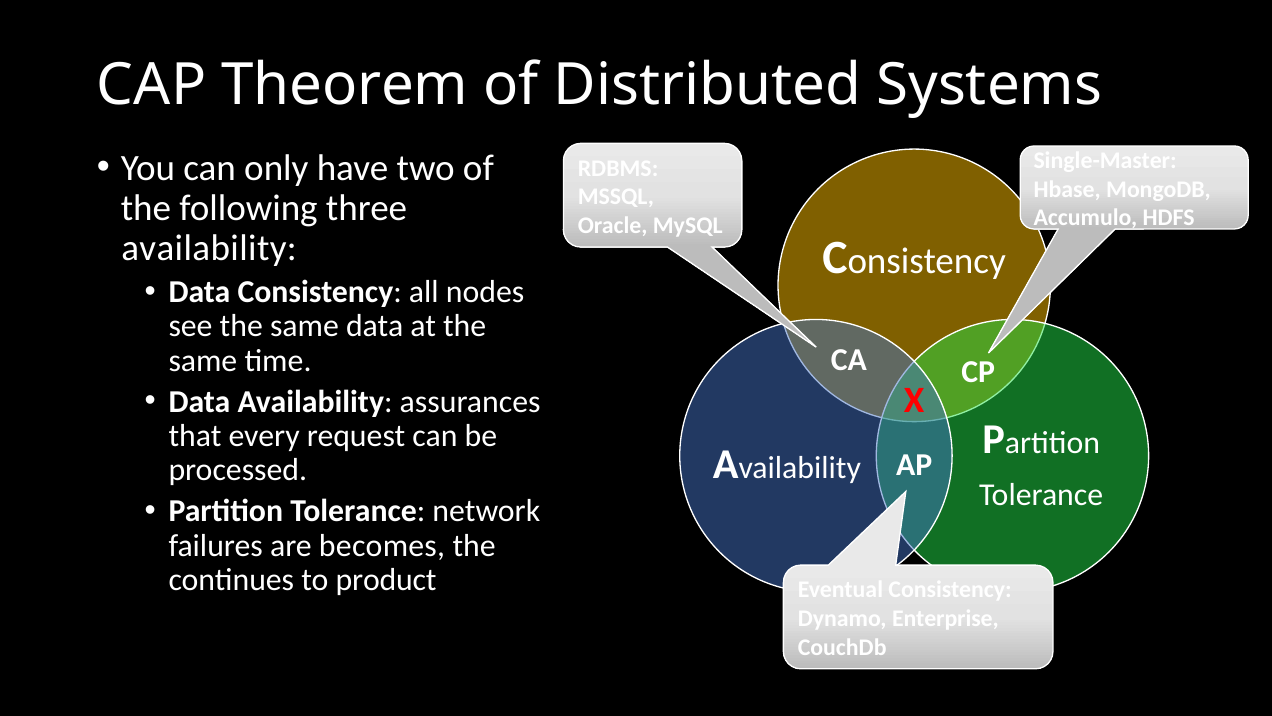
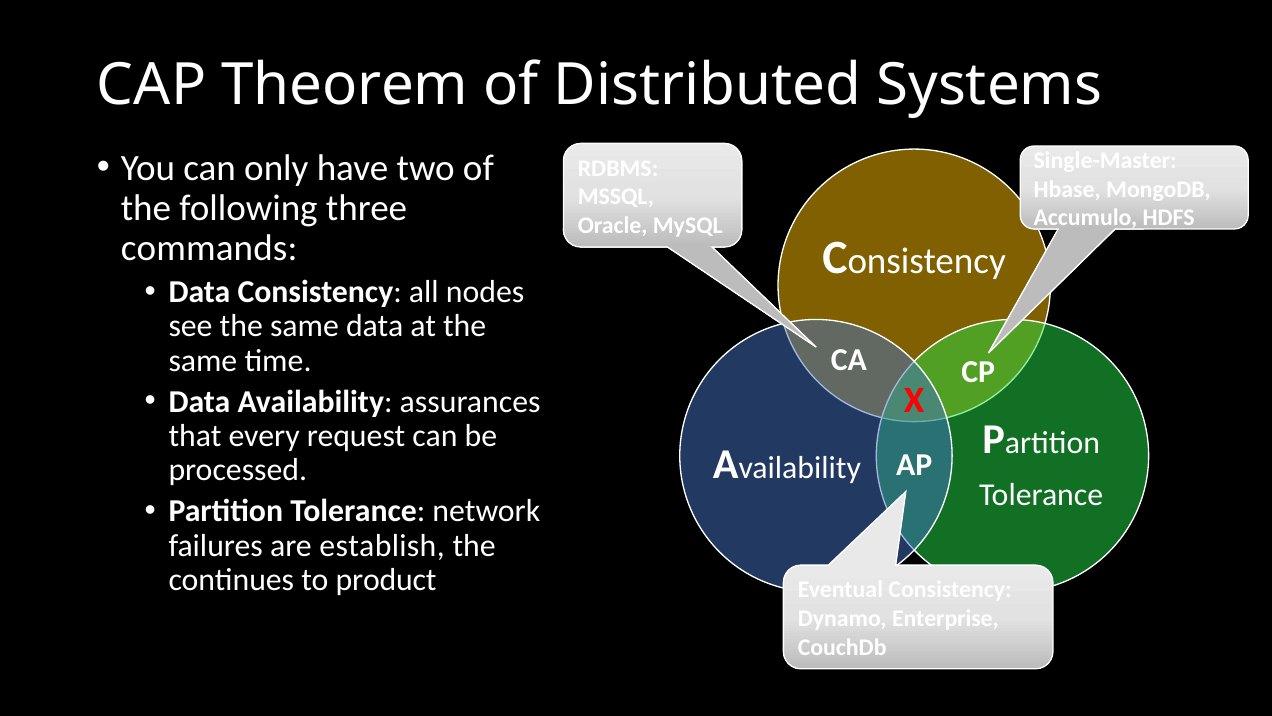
availability: availability -> commands (209, 248)
becomes: becomes -> establish (382, 545)
